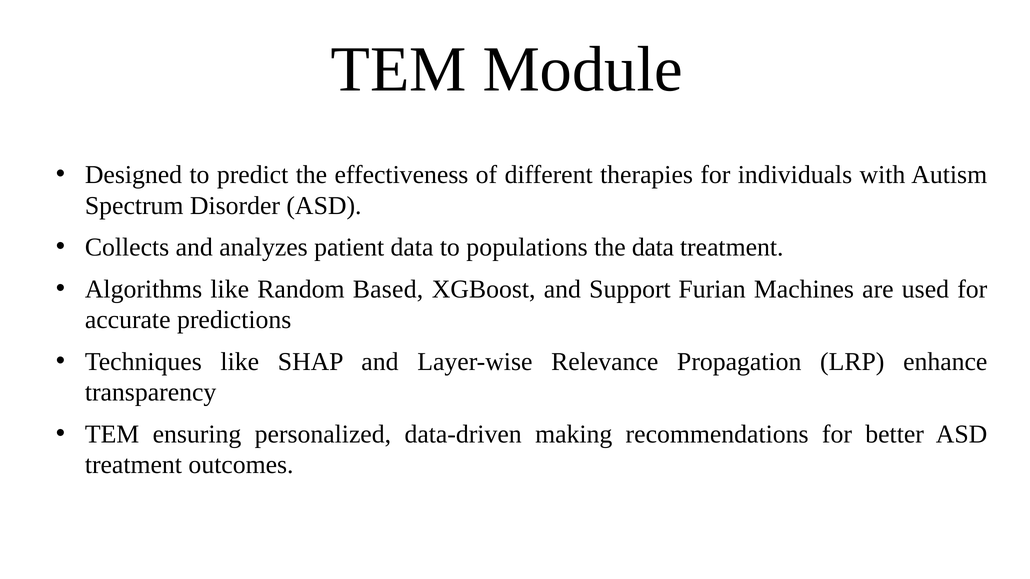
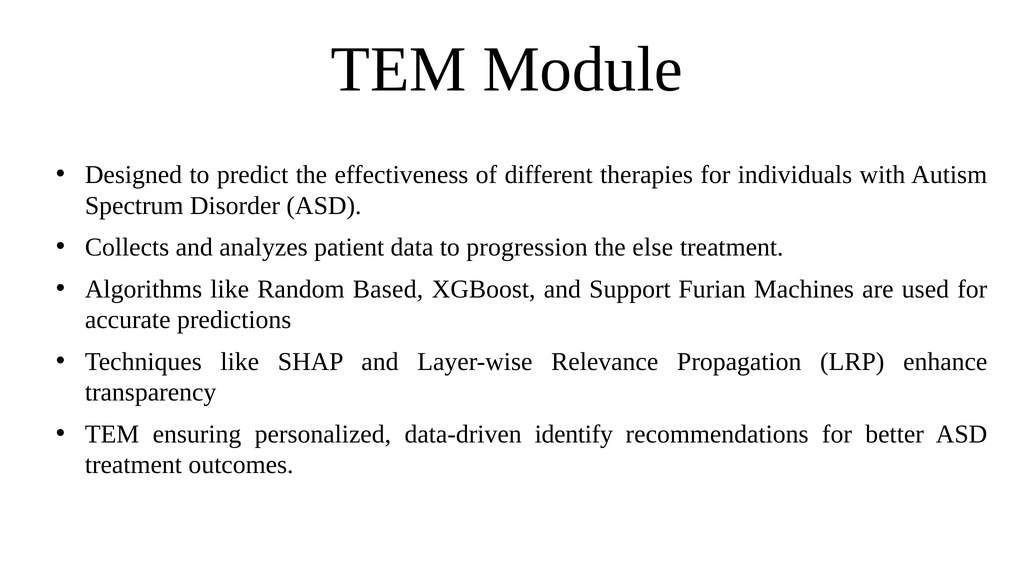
populations: populations -> progression (527, 248)
the data: data -> else (653, 248)
making: making -> identify (574, 434)
